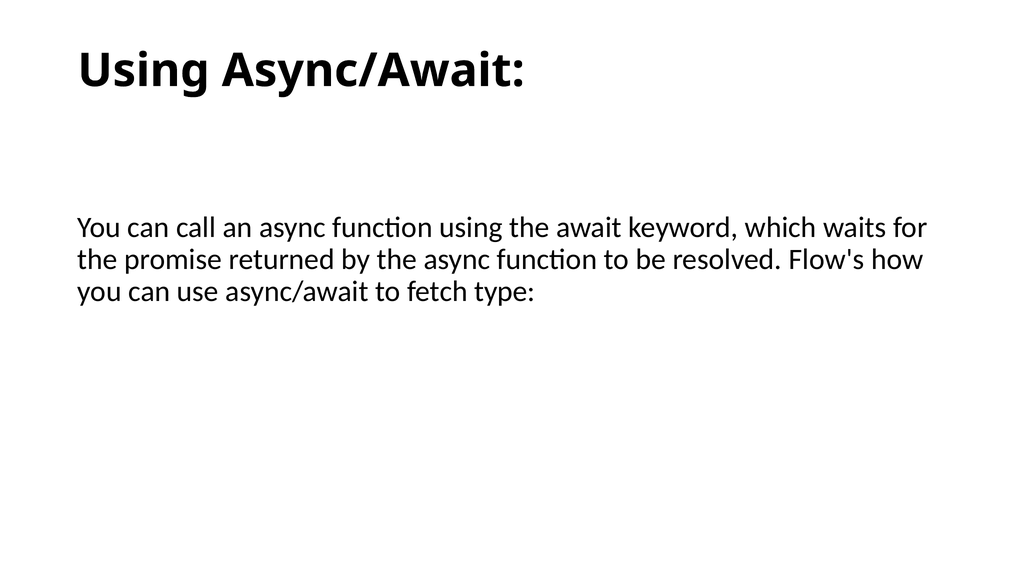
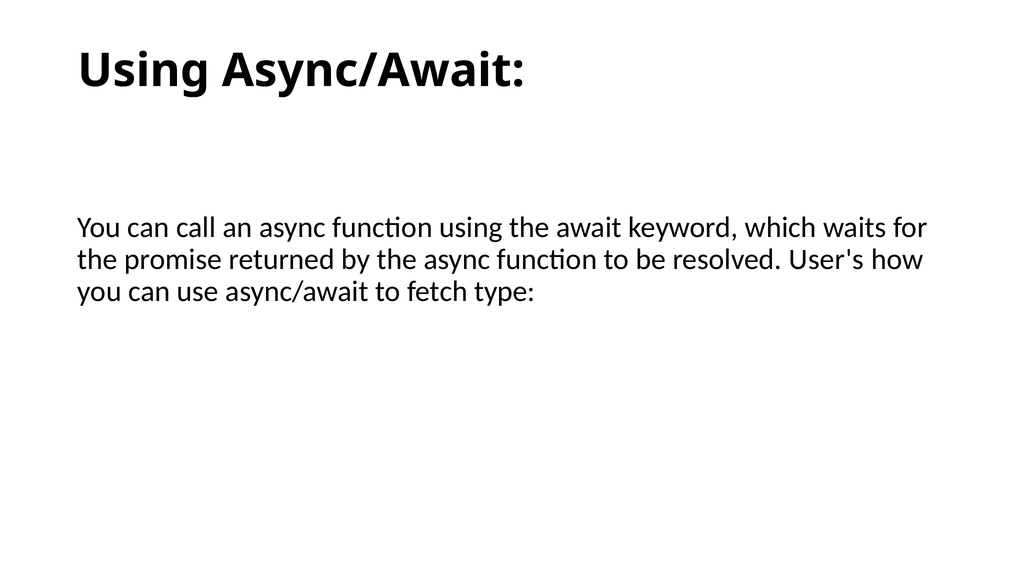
Flow's: Flow's -> User's (826, 260)
